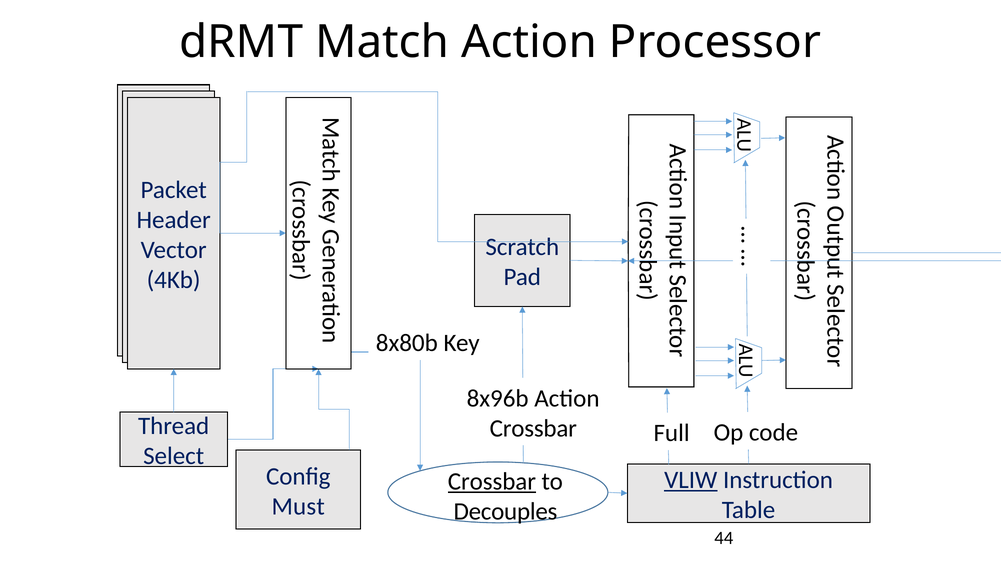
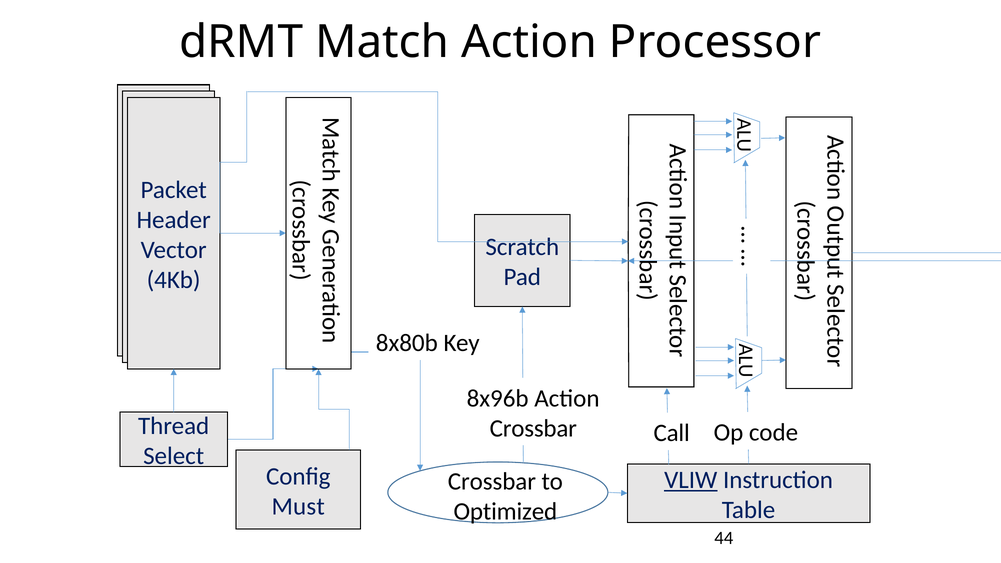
Full: Full -> Call (672, 433)
Crossbar underline: present -> none (492, 481)
Decouples: Decouples -> Optimized (505, 511)
